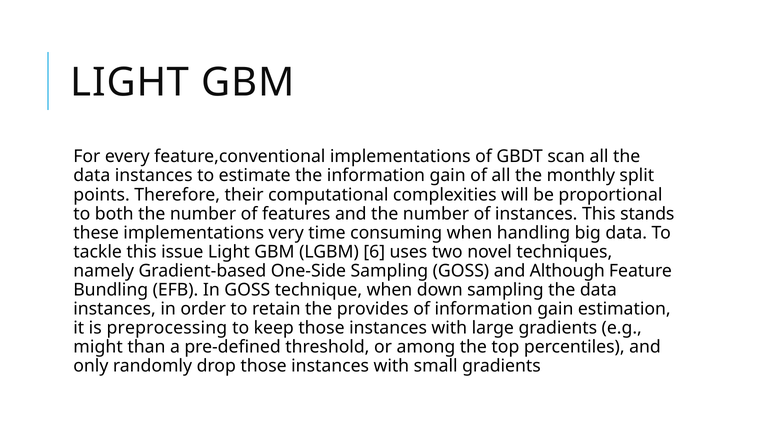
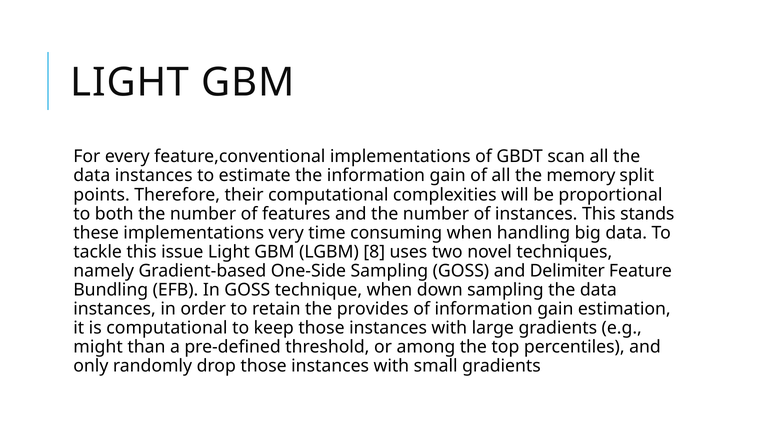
monthly: monthly -> memory (581, 176)
6: 6 -> 8 (374, 252)
Although: Although -> Delimiter (567, 271)
is preprocessing: preprocessing -> computational (167, 328)
